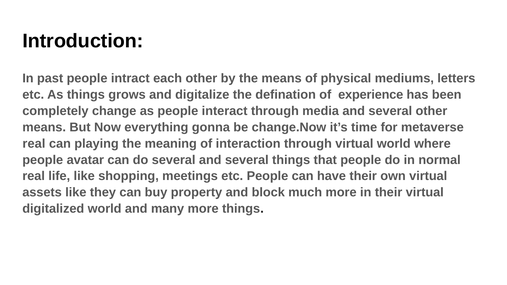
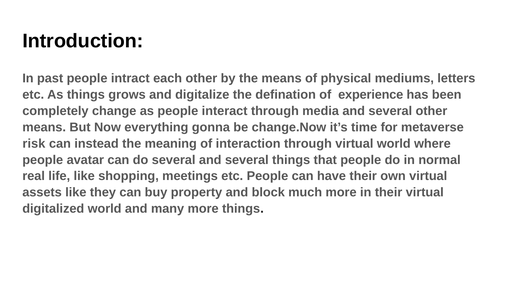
real: real -> risk (34, 144)
playing: playing -> instead (97, 144)
